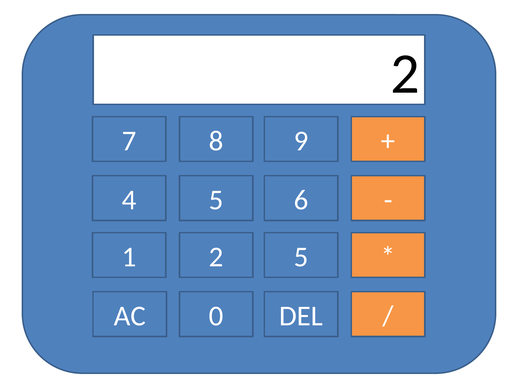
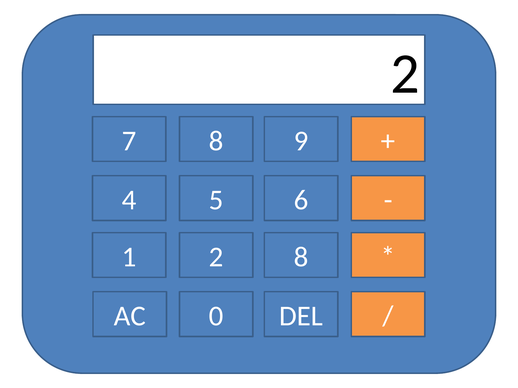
1 5: 5 -> 8 (301, 257)
